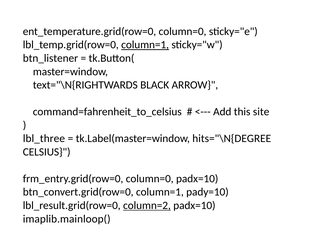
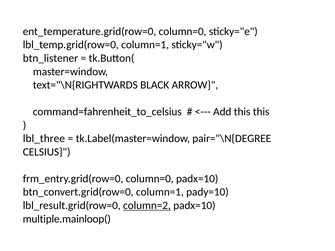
column=1 underline: present -> none (145, 45)
this site: site -> this (261, 112)
hits="\N{DEGREE: hits="\N{DEGREE -> pair="\N{DEGREE (232, 139)
imaplib.mainloop(: imaplib.mainloop( -> multiple.mainloop( (67, 219)
